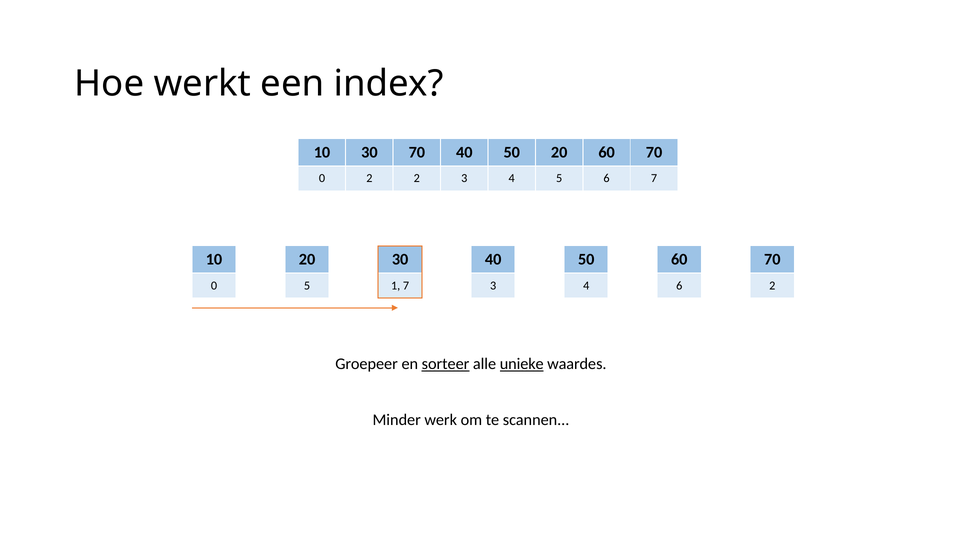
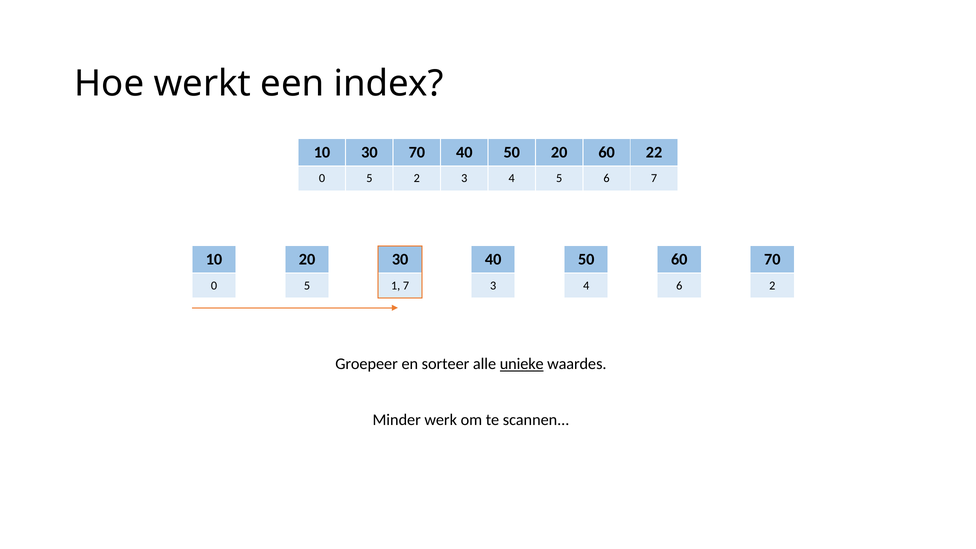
60 70: 70 -> 22 (654, 152)
0 2: 2 -> 5 (369, 178)
sorteer underline: present -> none (446, 364)
